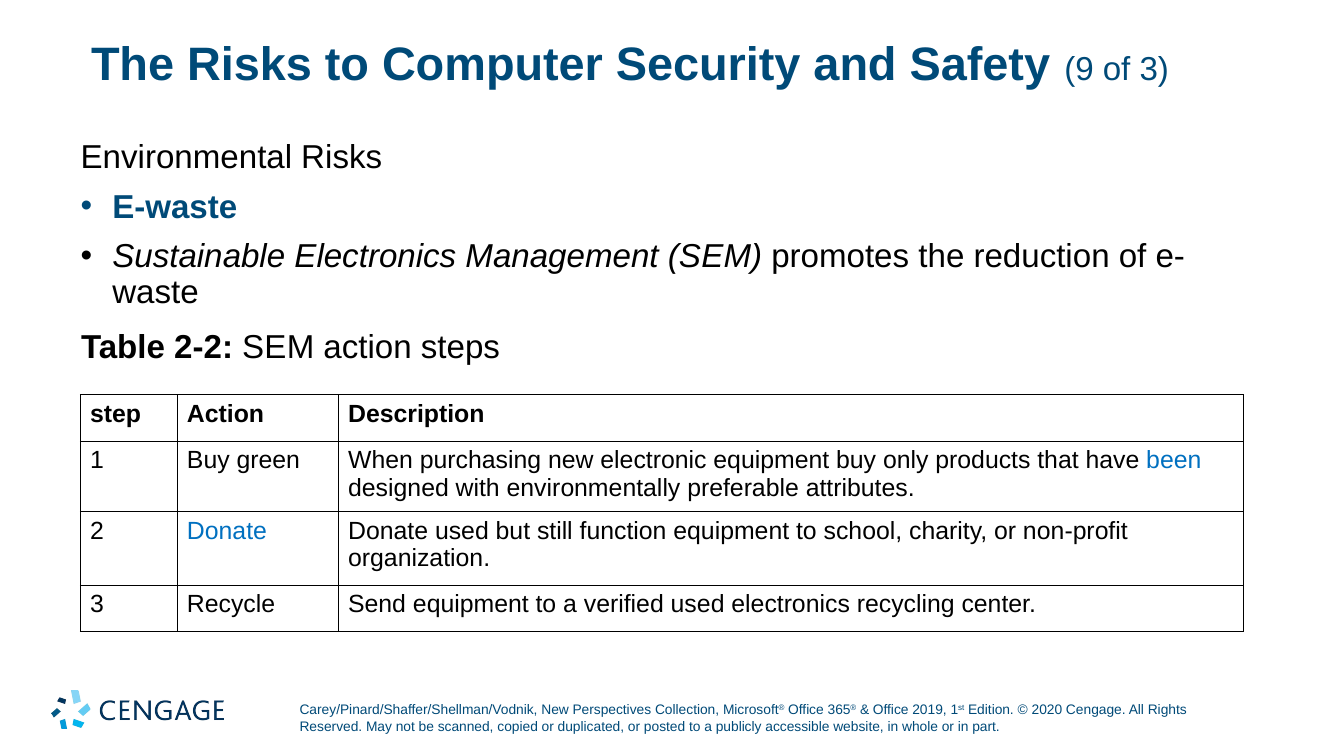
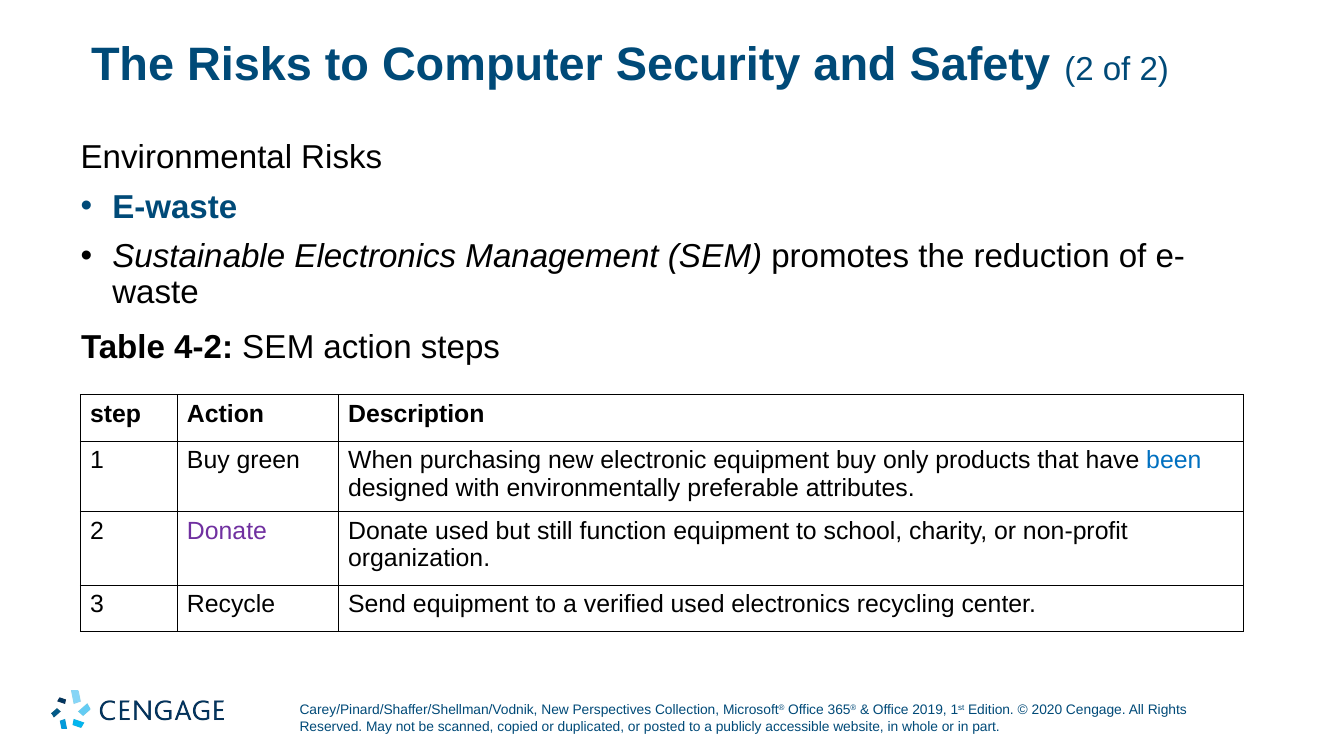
Safety 9: 9 -> 2 (1079, 69)
of 3: 3 -> 2 (1154, 69)
2-2: 2-2 -> 4-2 (204, 348)
Donate colour: blue -> purple (227, 531)
